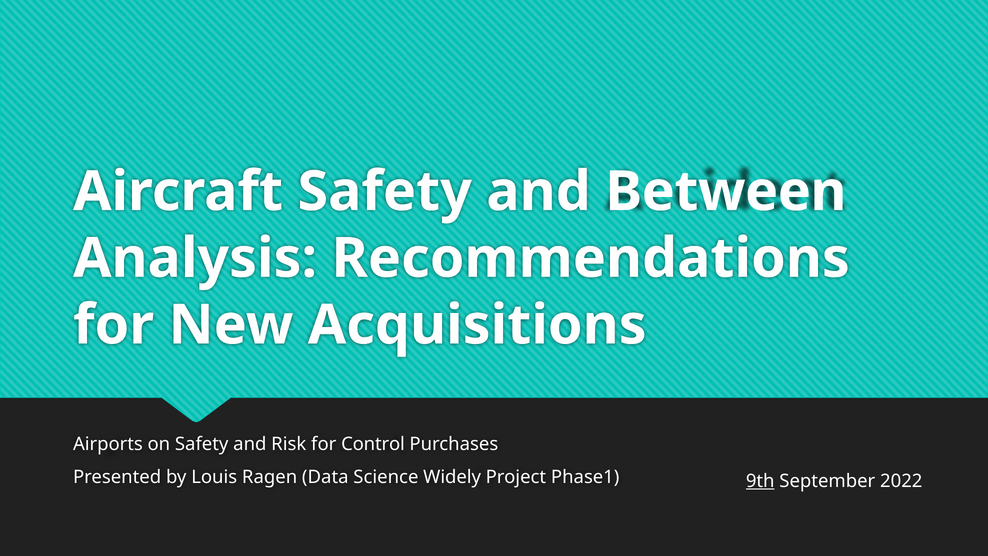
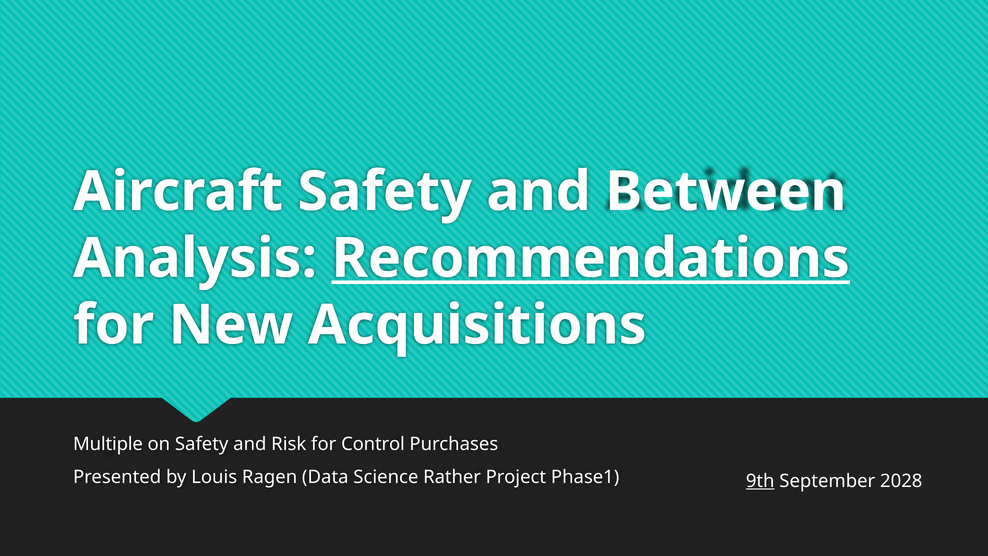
Recommendations underline: none -> present (591, 258)
Airports: Airports -> Multiple (108, 444)
Widely: Widely -> Rather (452, 477)
2022: 2022 -> 2028 (901, 481)
